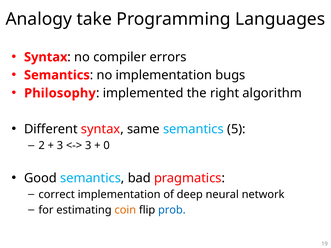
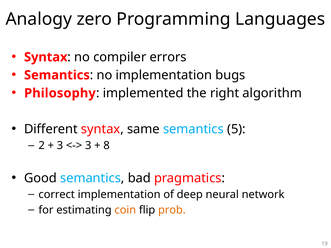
take: take -> zero (94, 19)
0: 0 -> 8 (107, 146)
prob colour: blue -> orange (172, 210)
